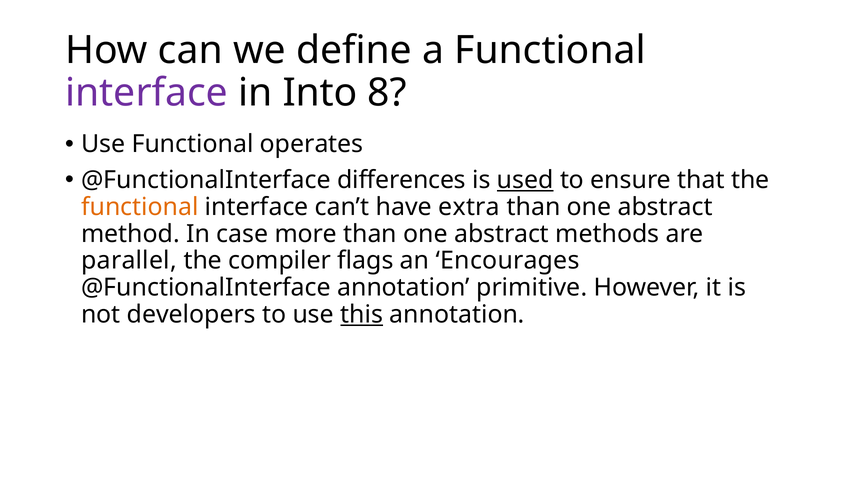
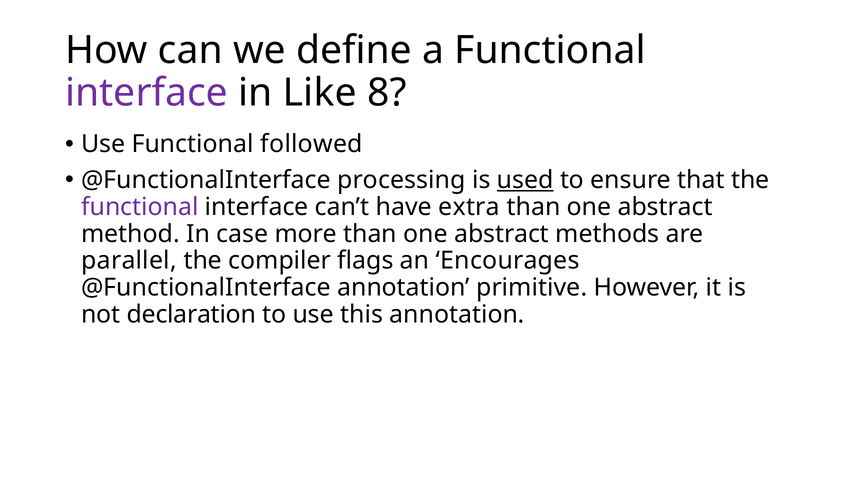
Into: Into -> Like (320, 93)
operates: operates -> followed (312, 144)
differences: differences -> processing (401, 180)
functional colour: orange -> purple (140, 207)
developers: developers -> declaration (191, 315)
this underline: present -> none (362, 315)
